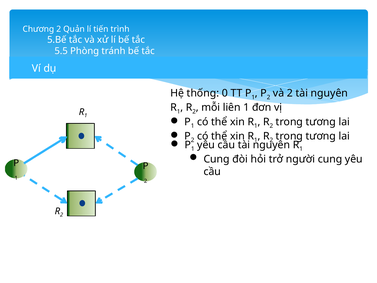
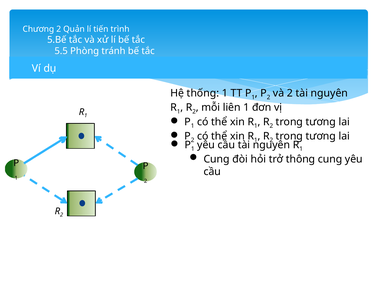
thống 0: 0 -> 1 (225, 93)
người: người -> thông (301, 159)
